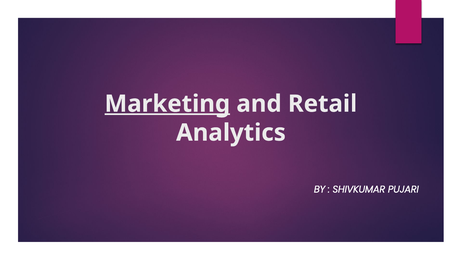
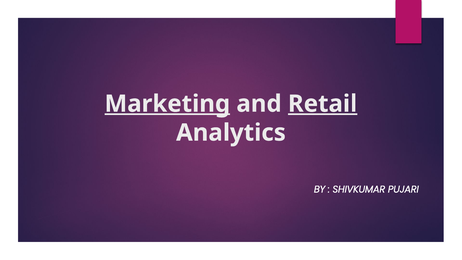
Retail underline: none -> present (323, 104)
